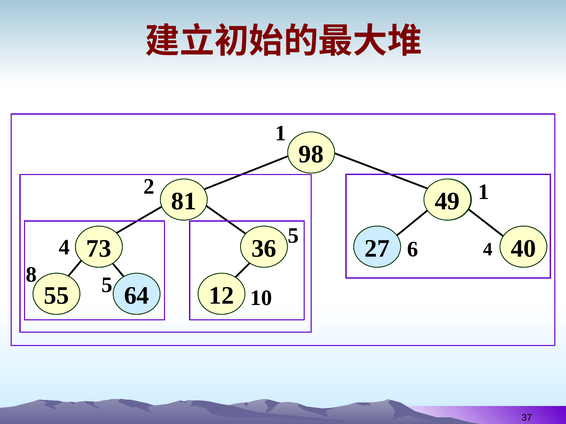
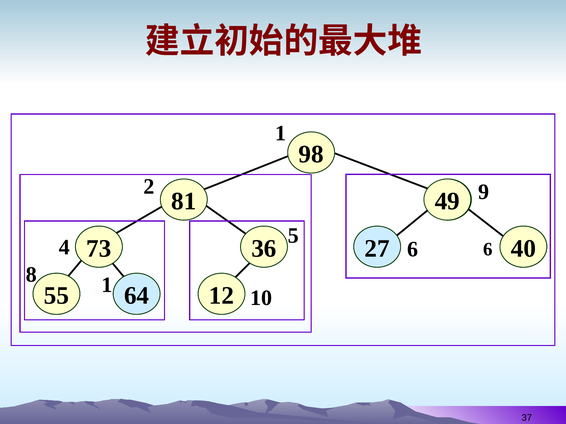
2 1: 1 -> 9 (484, 192)
6 4: 4 -> 6 (488, 249)
8 5: 5 -> 1 (107, 285)
